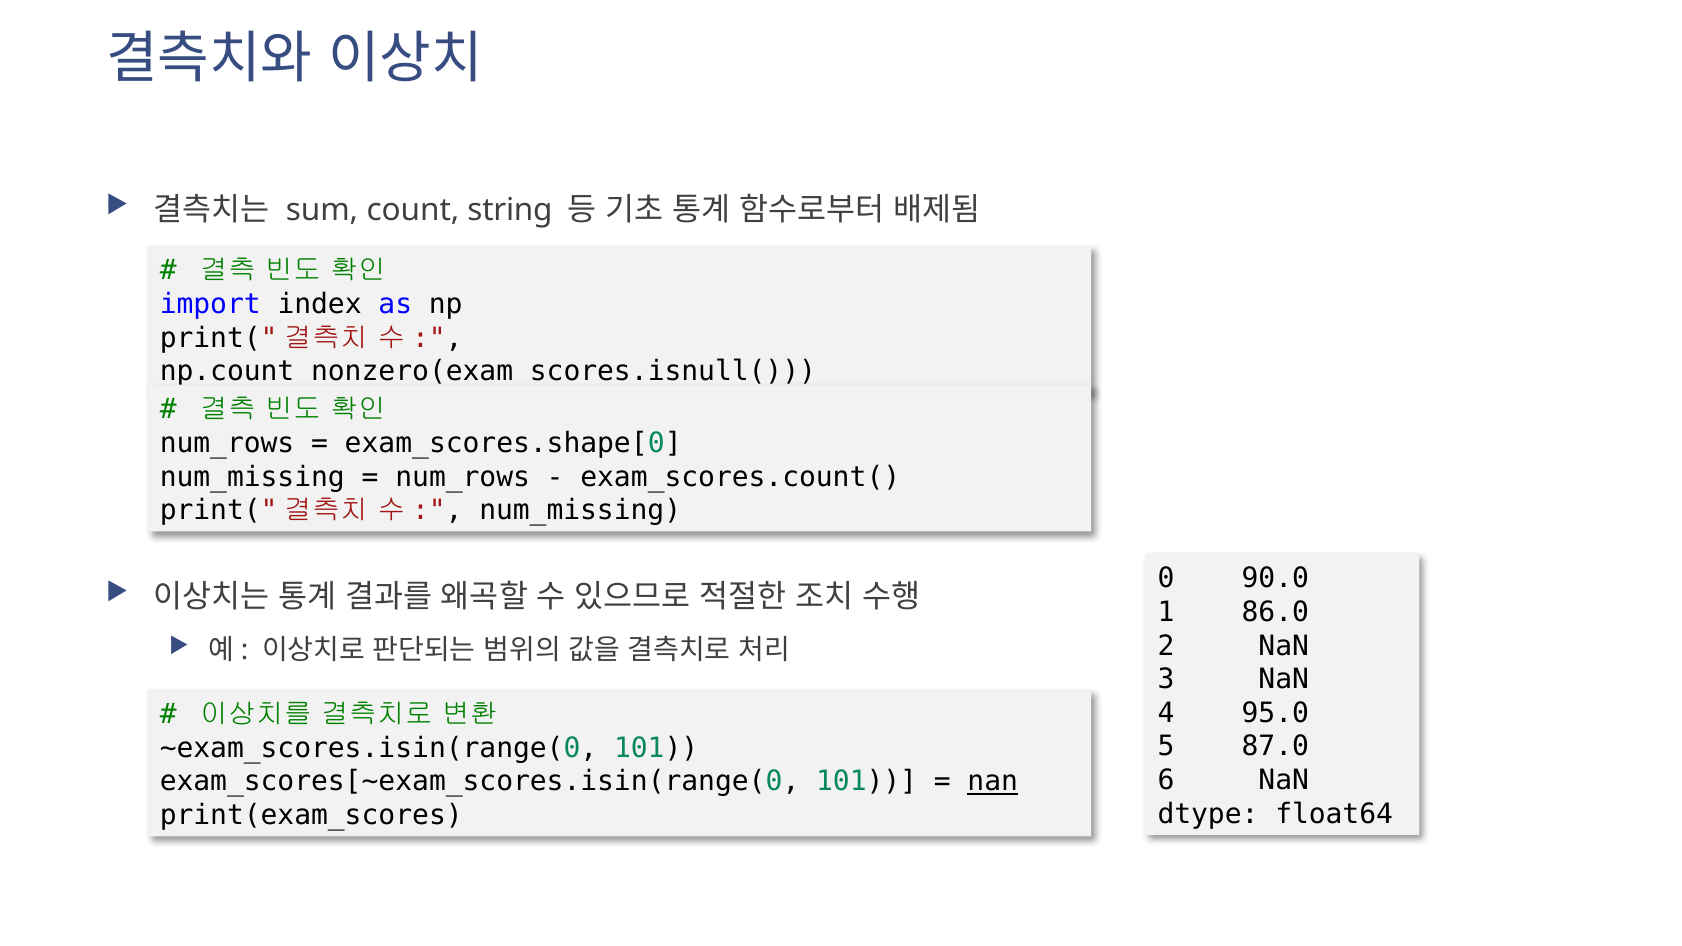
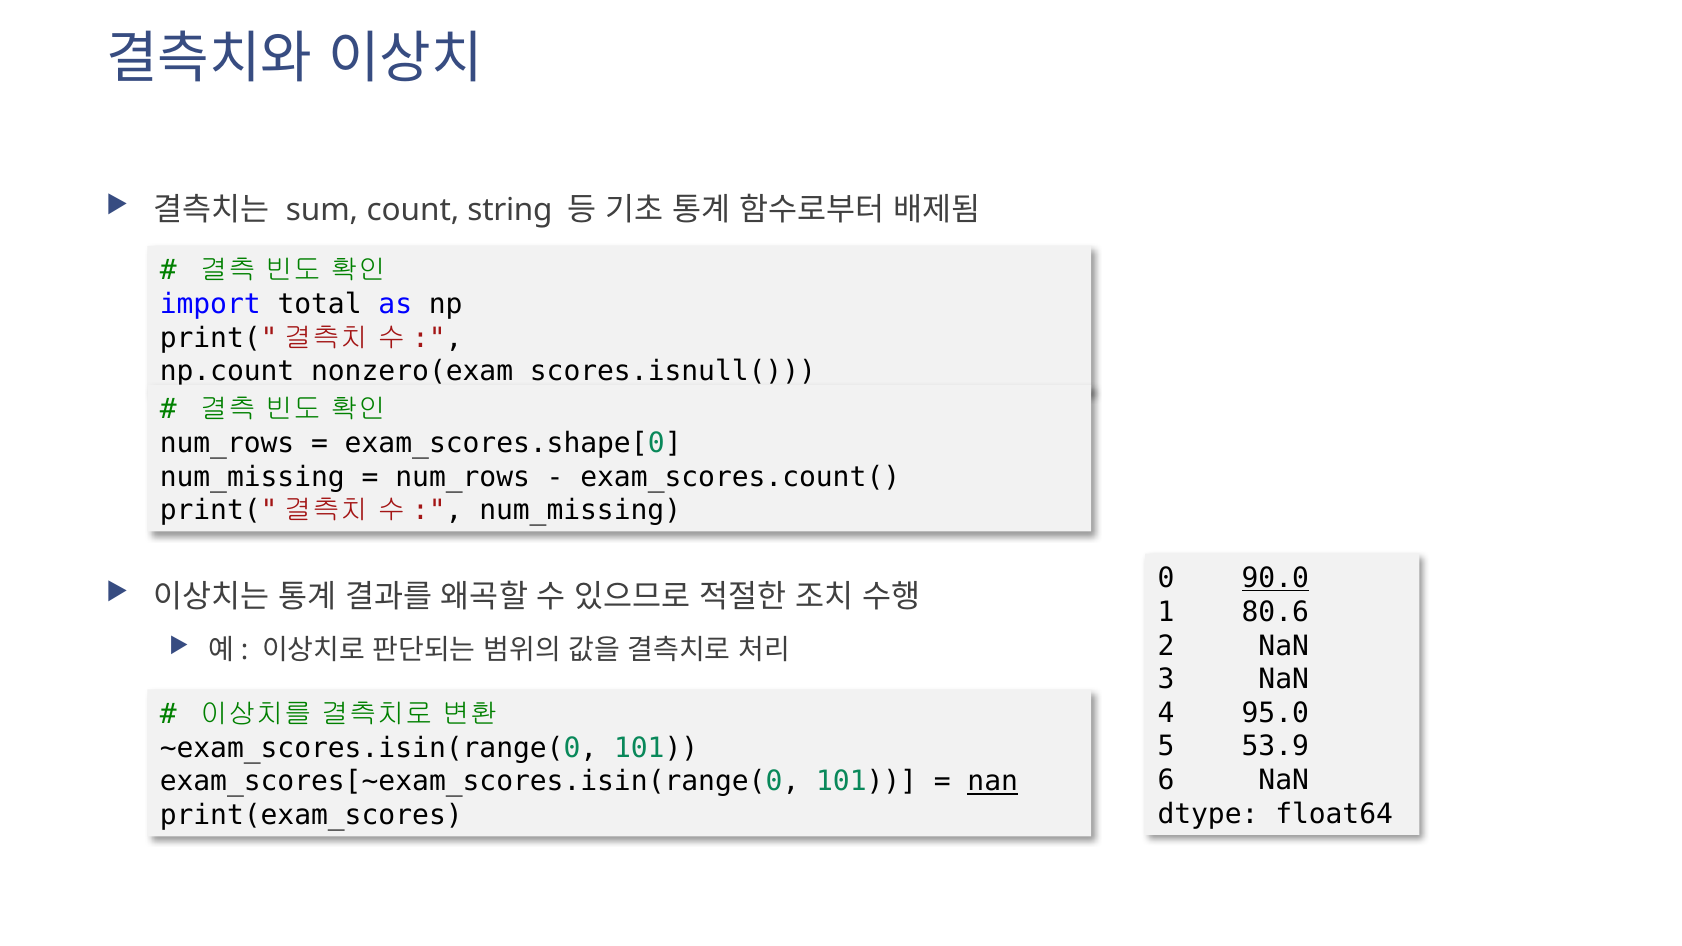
index: index -> total (320, 304)
90.0 underline: none -> present (1275, 579)
86.0: 86.0 -> 80.6 (1275, 612)
87.0: 87.0 -> 53.9 (1275, 747)
